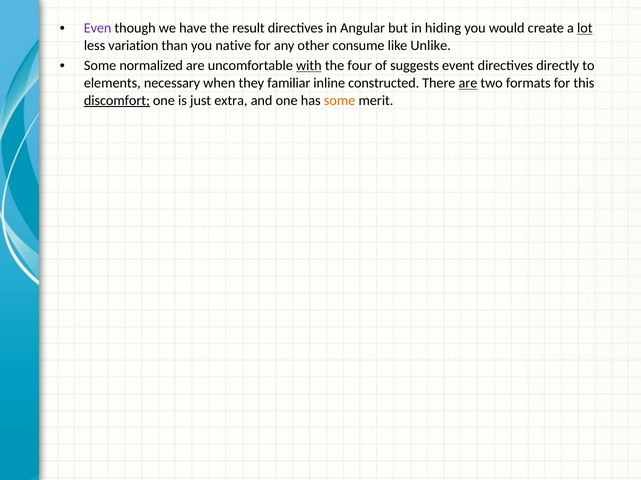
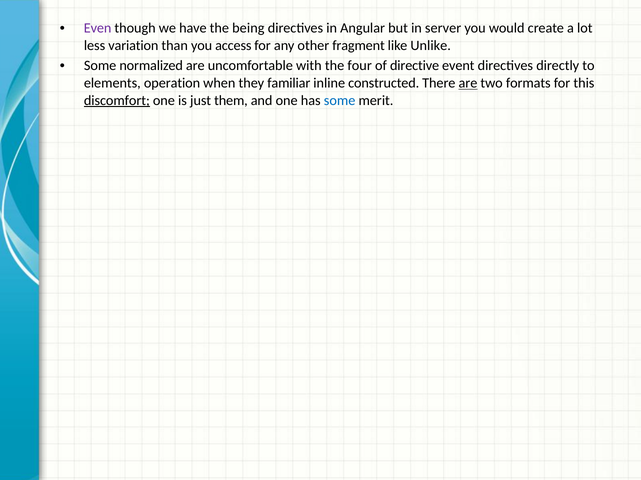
result: result -> being (248, 28)
hiding: hiding -> server (443, 28)
lot underline: present -> none (585, 28)
native: native -> access (233, 46)
consume: consume -> fragment (359, 46)
with underline: present -> none (309, 66)
suggests: suggests -> directive (415, 66)
necessary: necessary -> operation (172, 83)
extra: extra -> them (231, 101)
some colour: orange -> blue (340, 101)
